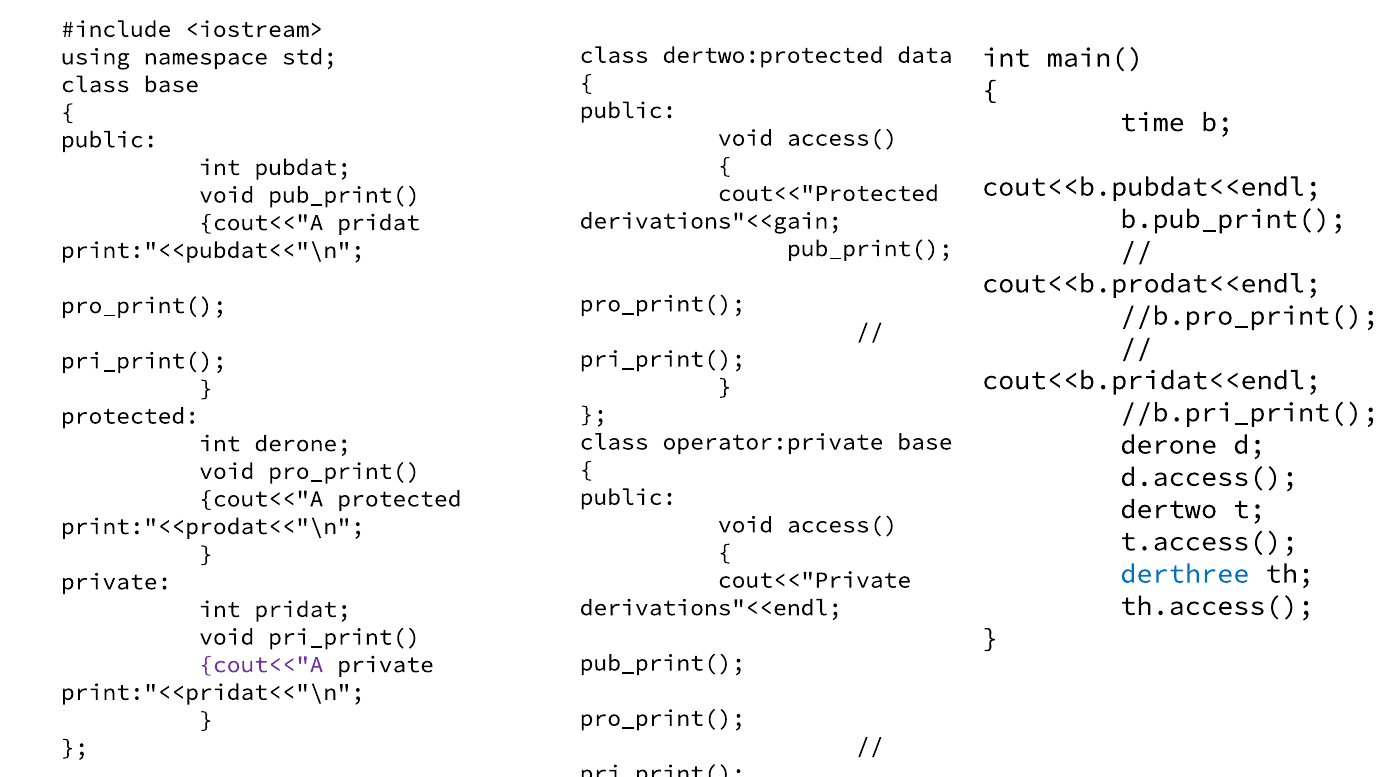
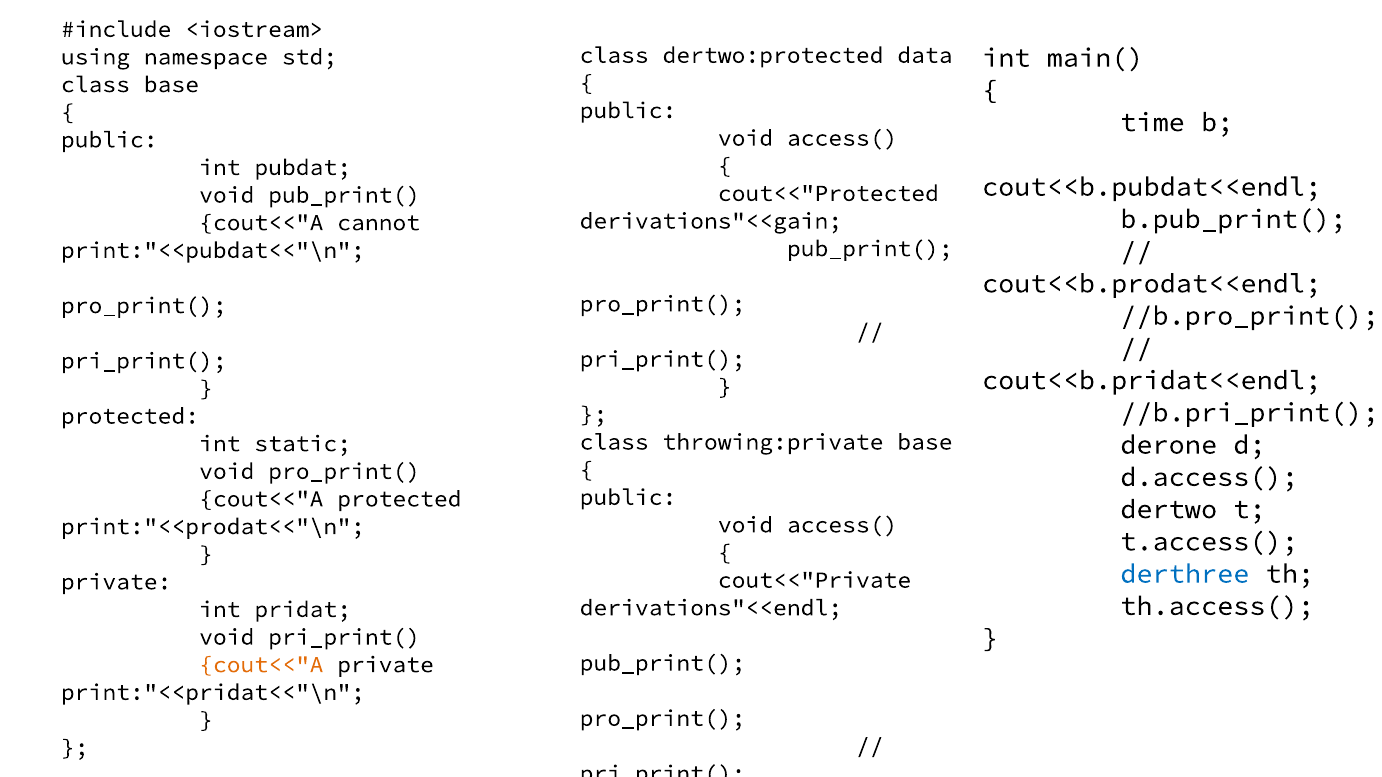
cout<<"A pridat: pridat -> cannot (379, 223)
operator:private: operator:private -> throwing:private (773, 442)
int derone: derone -> static (303, 444)
cout<<"A colour: purple -> orange (261, 665)
